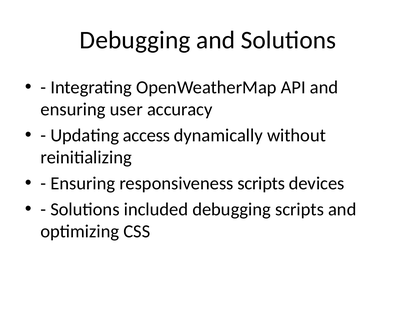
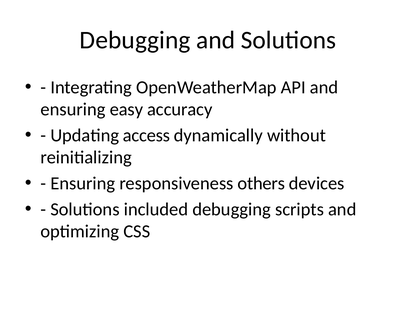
user: user -> easy (126, 109)
responsiveness scripts: scripts -> others (261, 183)
